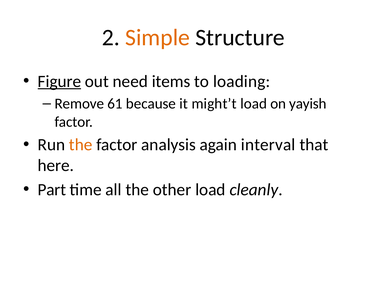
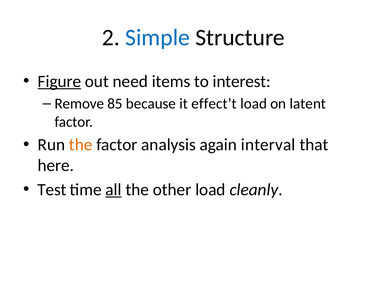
Simple colour: orange -> blue (158, 37)
loading: loading -> interest (242, 81)
61: 61 -> 85 (115, 103)
might’t: might’t -> effect’t (214, 103)
yayish: yayish -> latent (308, 103)
Part: Part -> Test (52, 189)
all underline: none -> present (114, 189)
